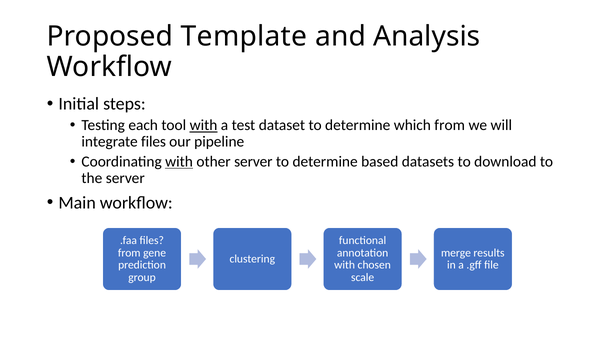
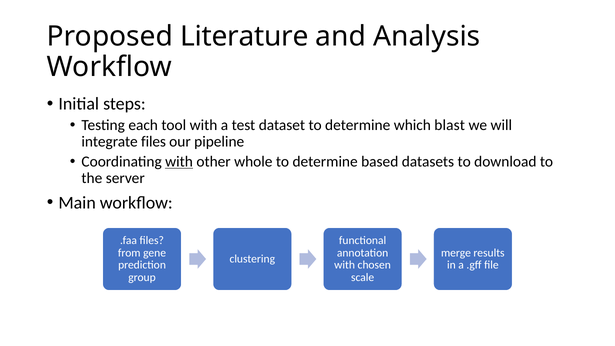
Template: Template -> Literature (244, 36)
with underline: present -> none (204, 125)
which from: from -> blast (450, 125)
other server: server -> whole (253, 162)
